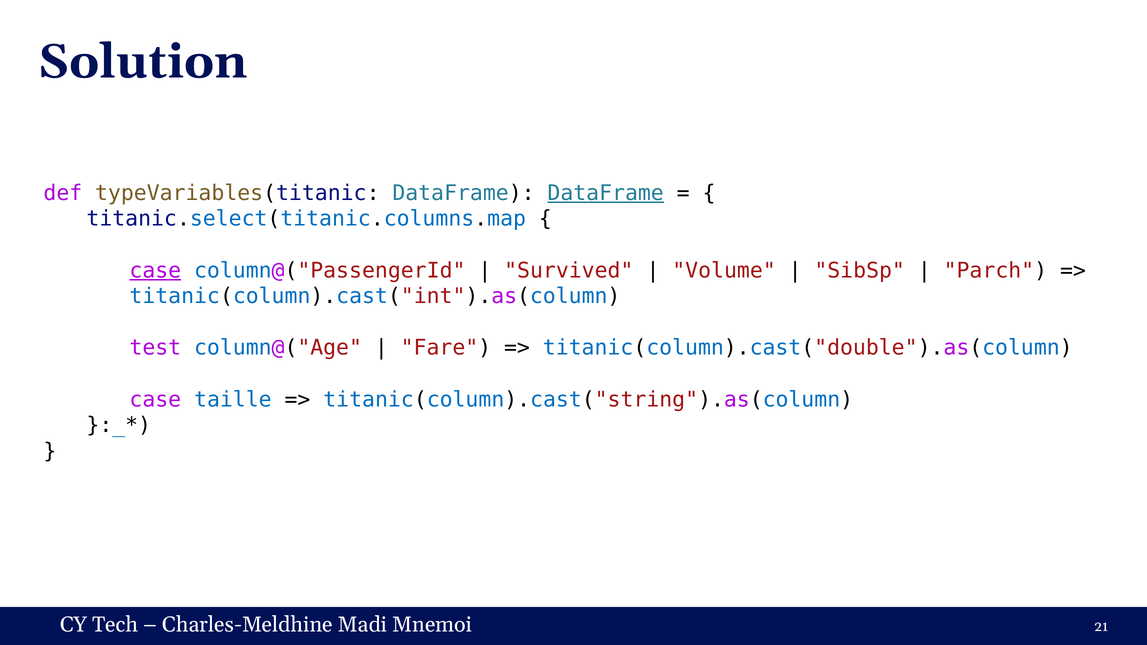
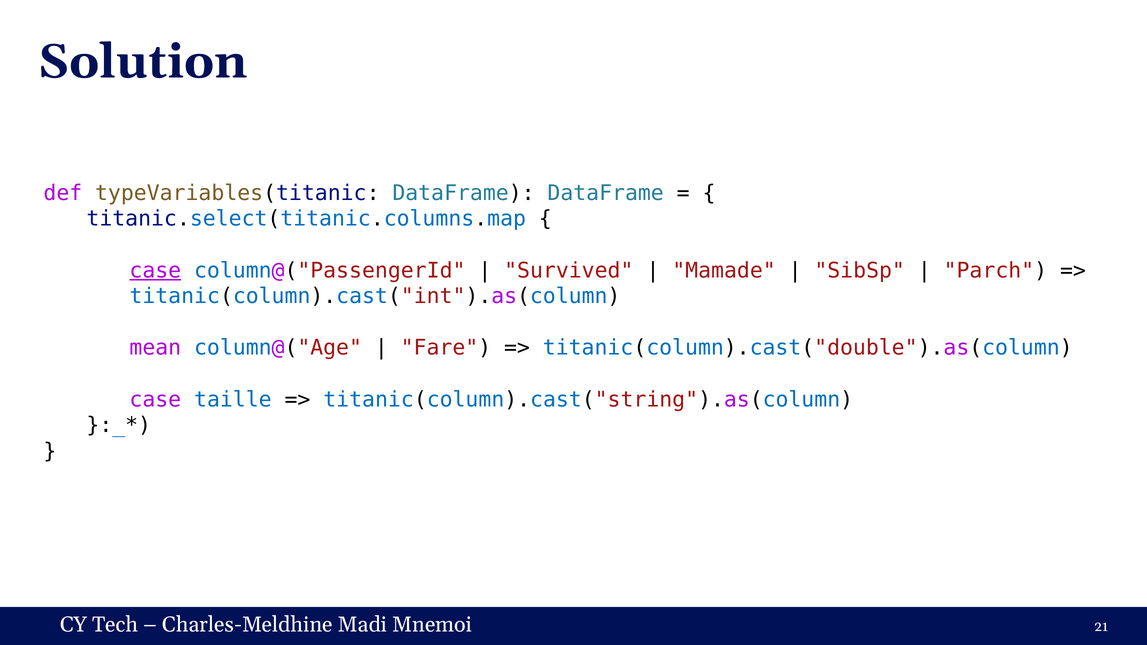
DataFrame underline: present -> none (606, 193)
Volume: Volume -> Mamade (724, 270)
test: test -> mean (155, 348)
